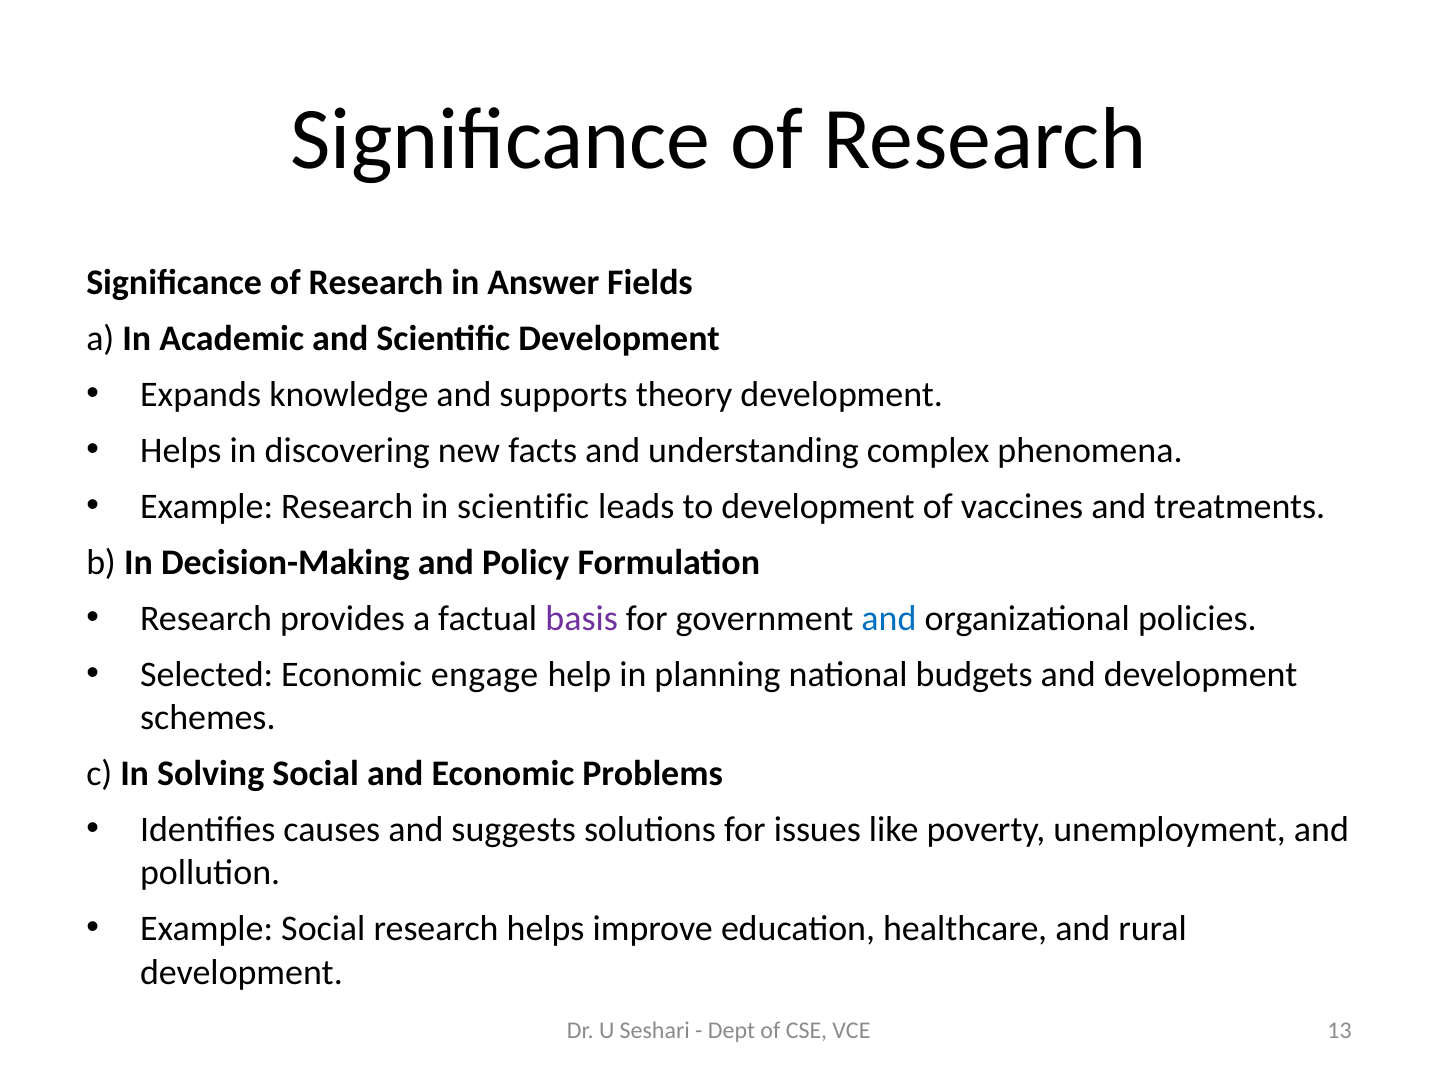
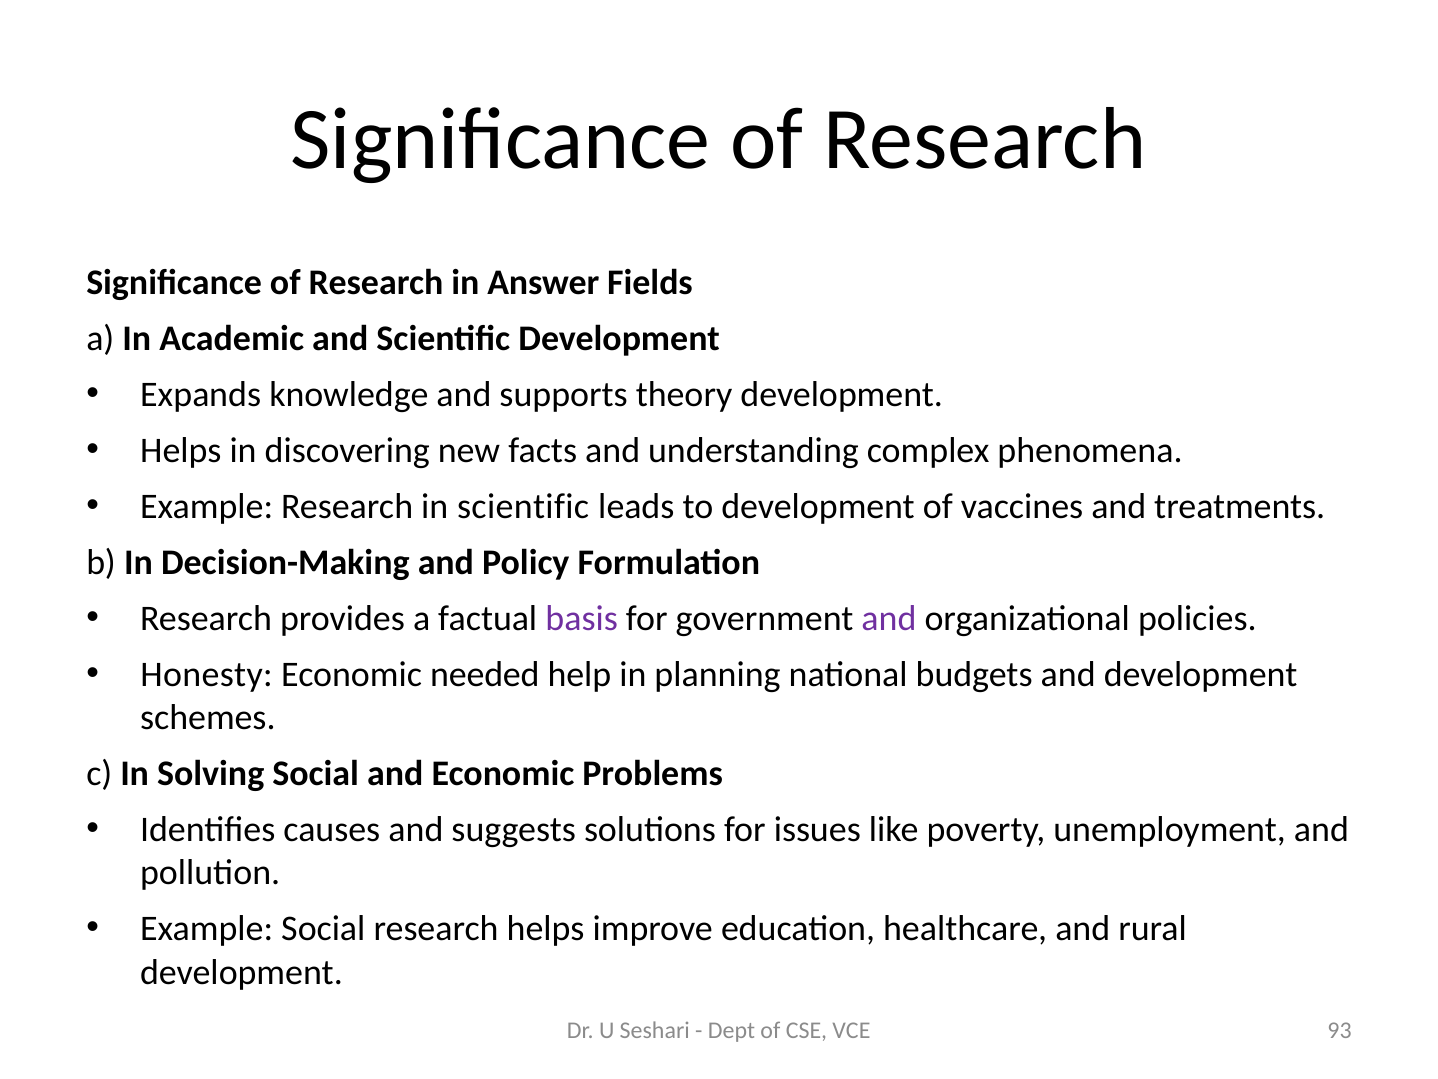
and colour: blue -> purple (889, 619)
Selected: Selected -> Honesty (207, 674)
engage: engage -> needed (485, 674)
13: 13 -> 93 (1340, 1030)
